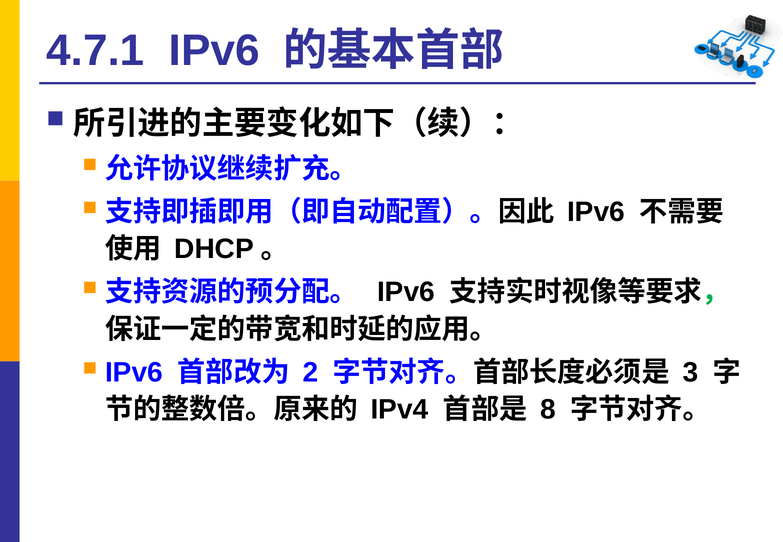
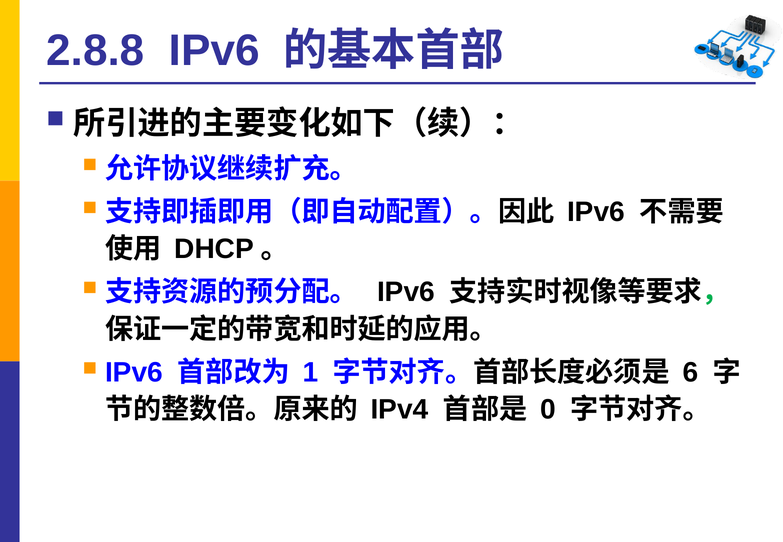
4.7.1: 4.7.1 -> 2.8.8 (95, 50)
2: 2 -> 1 (310, 372)
3: 3 -> 6 (690, 372)
8: 8 -> 0 (548, 410)
